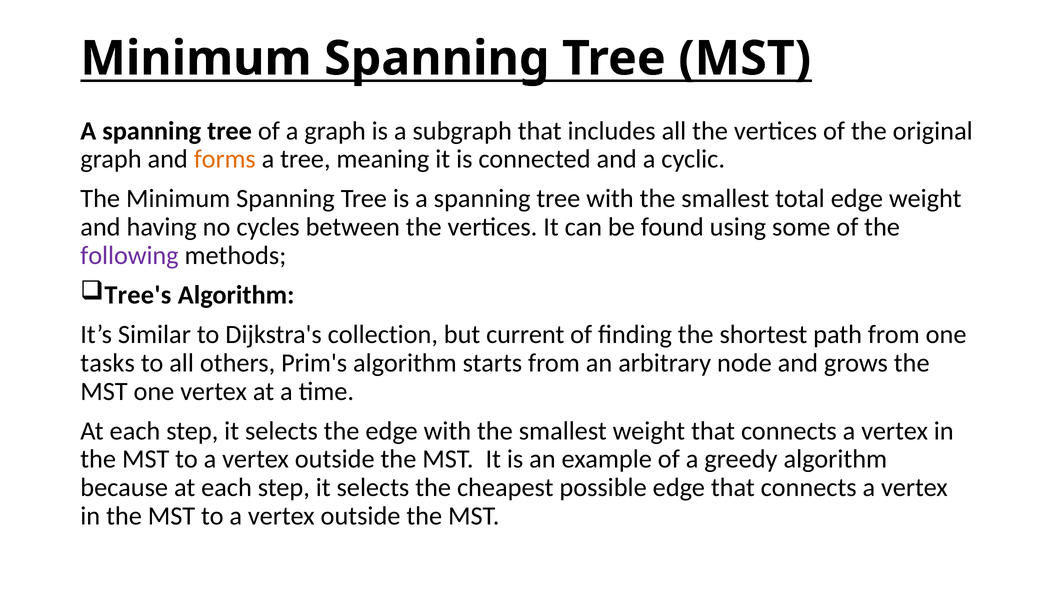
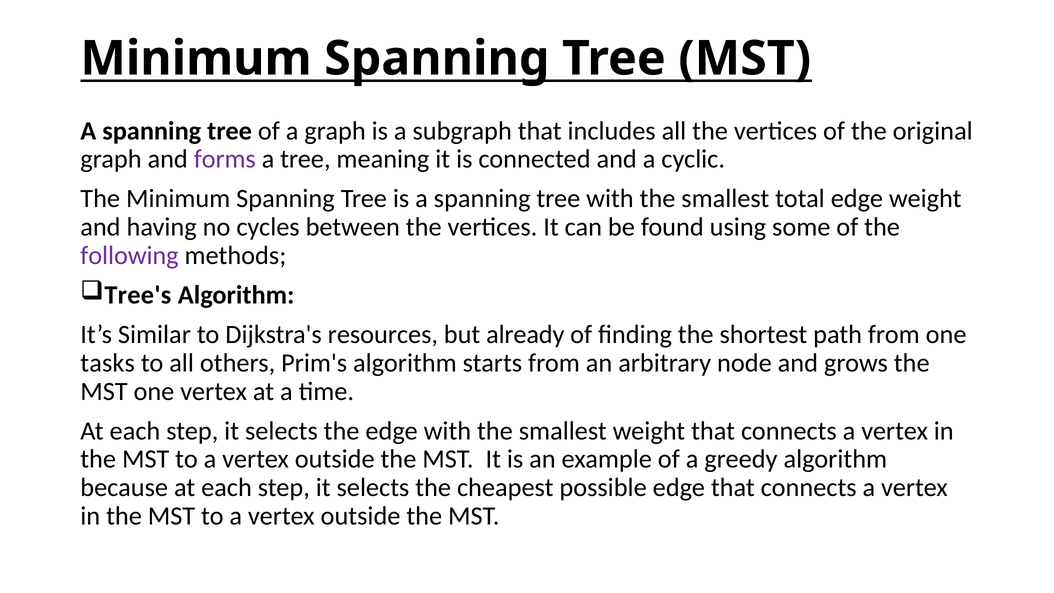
forms colour: orange -> purple (225, 159)
collection: collection -> resources (383, 334)
current: current -> already (525, 334)
